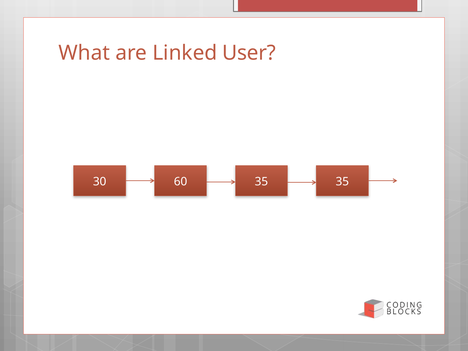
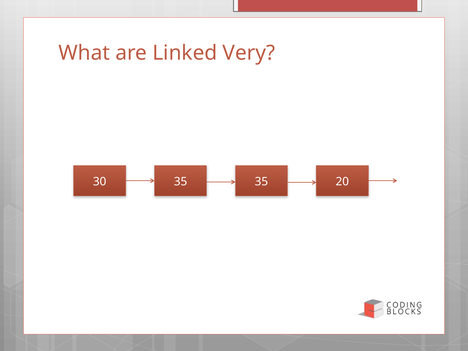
User: User -> Very (249, 53)
30 60: 60 -> 35 (181, 181)
35 35: 35 -> 20 (342, 181)
